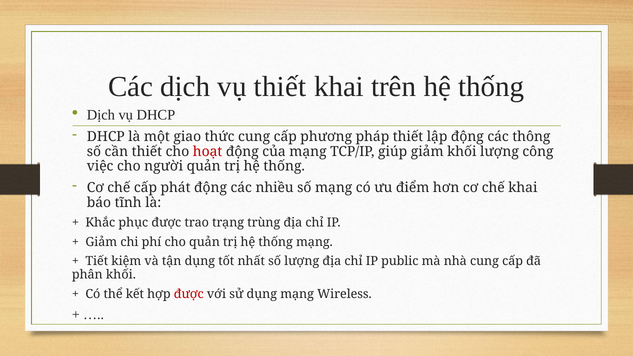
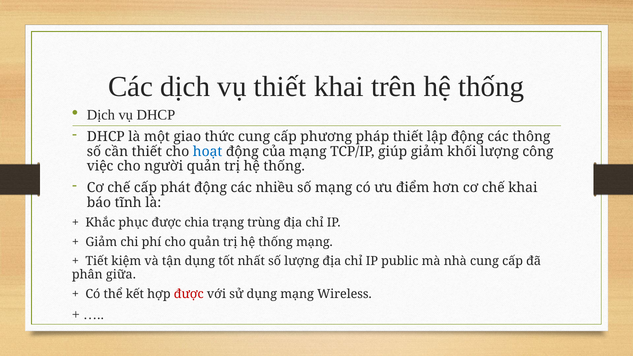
hoạt colour: red -> blue (208, 151)
trao: trao -> chia (197, 222)
phân khối: khối -> giữa (121, 275)
